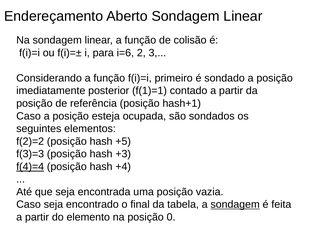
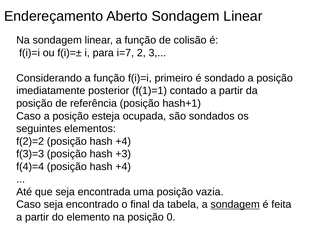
i=6: i=6 -> i=7 (125, 53)
f(2)=2 posição hash +5: +5 -> +4 (123, 141)
f(4)=4 underline: present -> none (30, 167)
